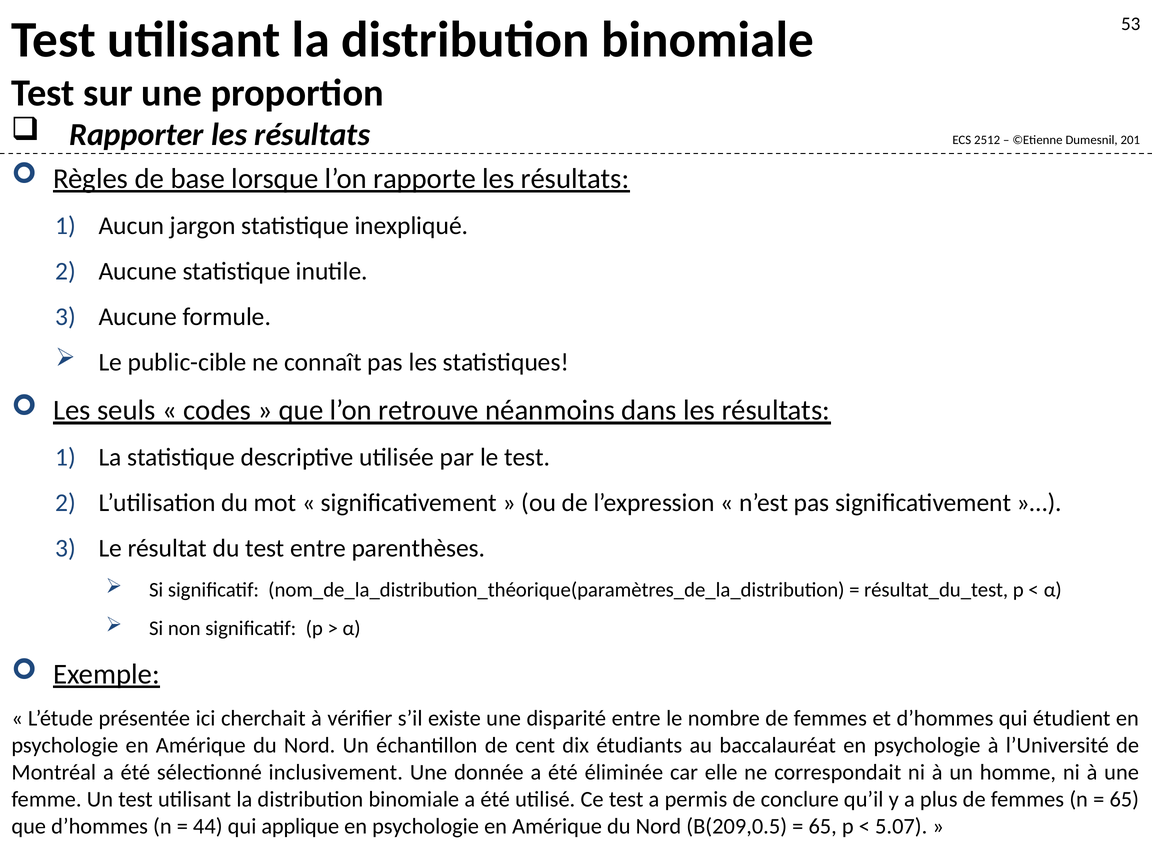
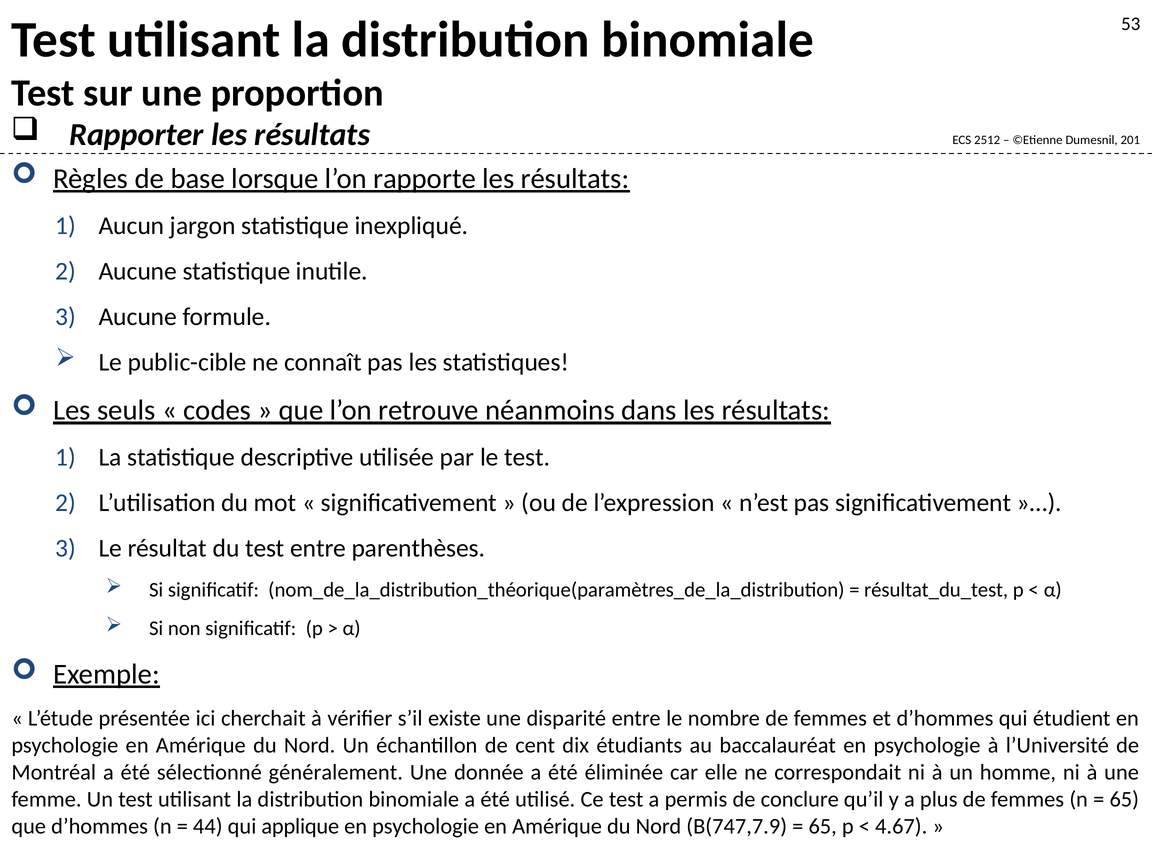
inclusivement: inclusivement -> généralement (336, 772)
B(209,0.5: B(209,0.5 -> B(747,7.9 (737, 826)
5.07: 5.07 -> 4.67 (901, 826)
